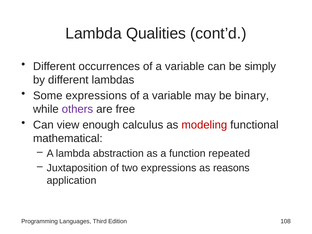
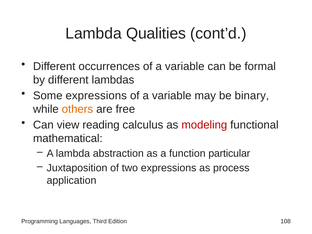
simply: simply -> formal (260, 66)
others colour: purple -> orange (77, 109)
enough: enough -> reading (101, 125)
repeated: repeated -> particular (229, 153)
reasons: reasons -> process (231, 168)
